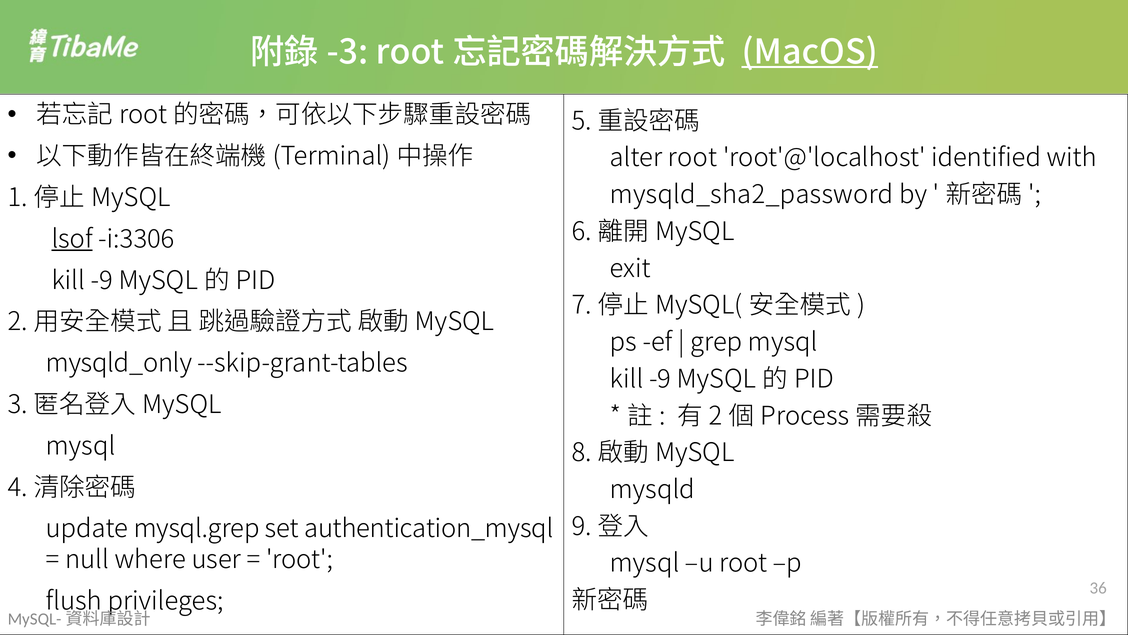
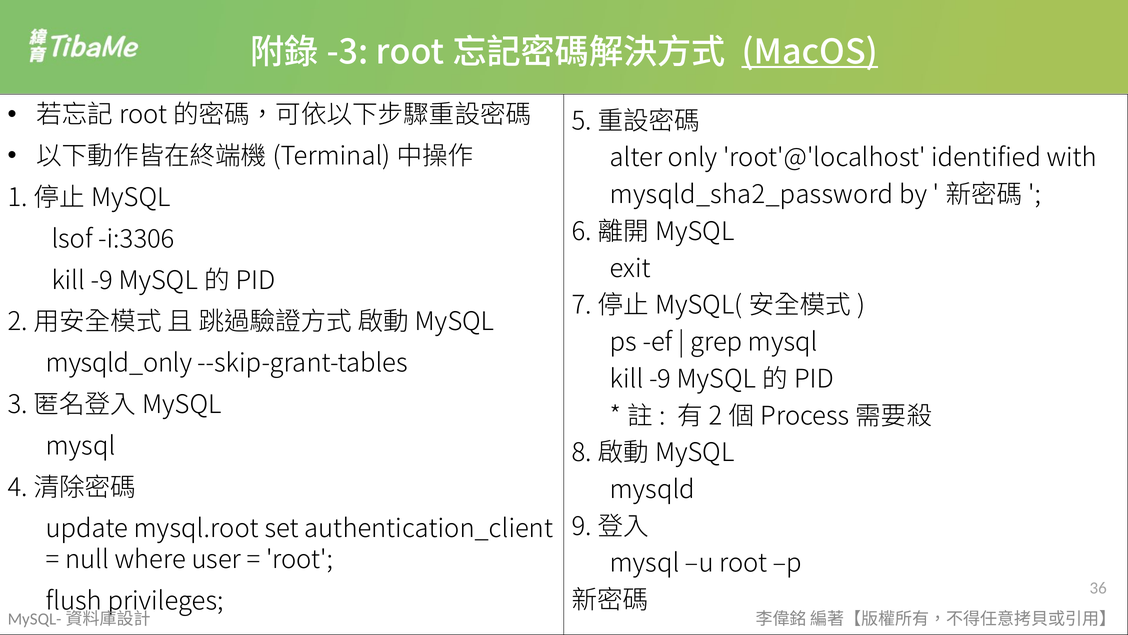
alter root: root -> only (693, 158)
lsof underline: present -> none (72, 239)
mysql.grep: mysql.grep -> mysql.root (196, 529)
authentication_mysql: authentication_mysql -> authentication_client (429, 529)
